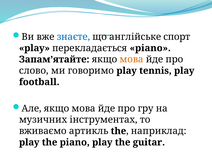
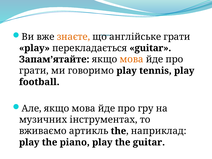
знаєте colour: blue -> orange (73, 37)
англійське спорт: спорт -> грати (177, 37)
перекладається piano: piano -> guitar (150, 48)
слово: слово -> грати (34, 71)
